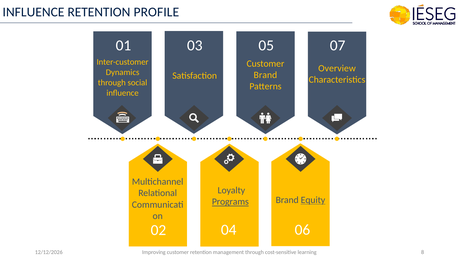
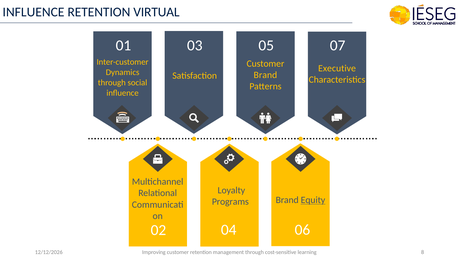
PROFILE: PROFILE -> VIRTUAL (156, 12)
Overview: Overview -> Executive (337, 68)
Programs underline: present -> none (230, 202)
